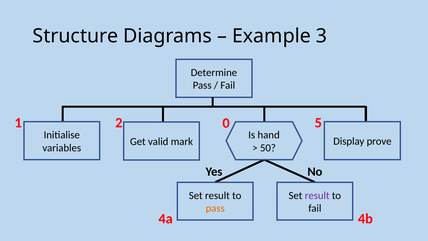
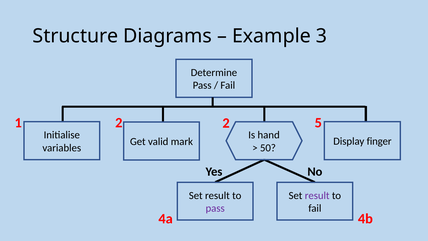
2 0: 0 -> 2 (226, 123)
prove: prove -> finger (379, 141)
pass colour: orange -> purple (215, 208)
